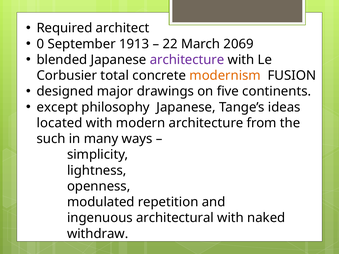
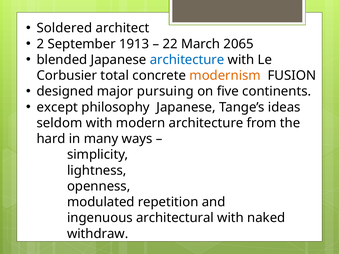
Required: Required -> Soldered (64, 28)
0: 0 -> 2 (40, 44)
2069: 2069 -> 2065 (239, 44)
architecture colour: purple -> blue (187, 60)
drawings: drawings -> pursuing (165, 91)
located: located -> seldom (60, 123)
such: such -> hard (51, 139)
